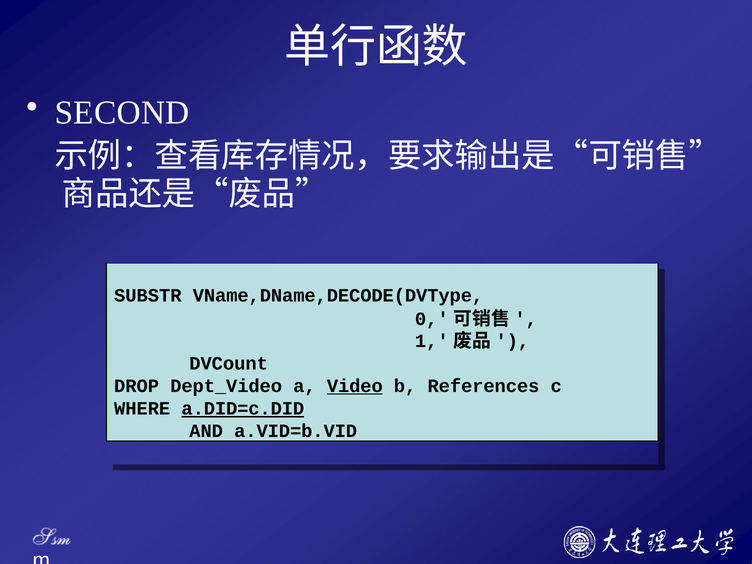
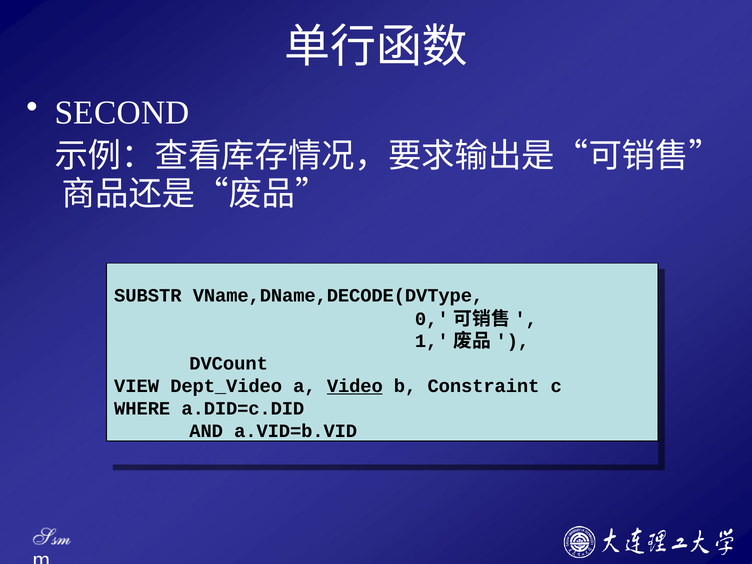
DROP: DROP -> VIEW (137, 386)
References: References -> Constraint (483, 386)
a.DID=c.DID underline: present -> none (243, 409)
